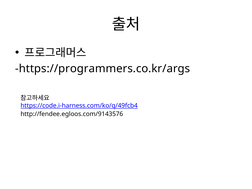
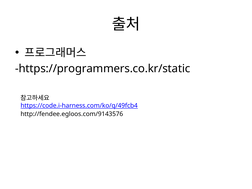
https://programmers.co.kr/args: https://programmers.co.kr/args -> https://programmers.co.kr/static (103, 69)
